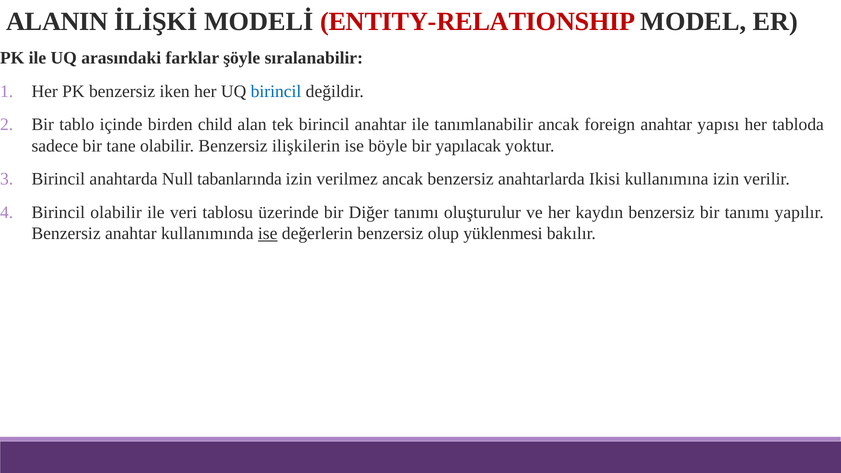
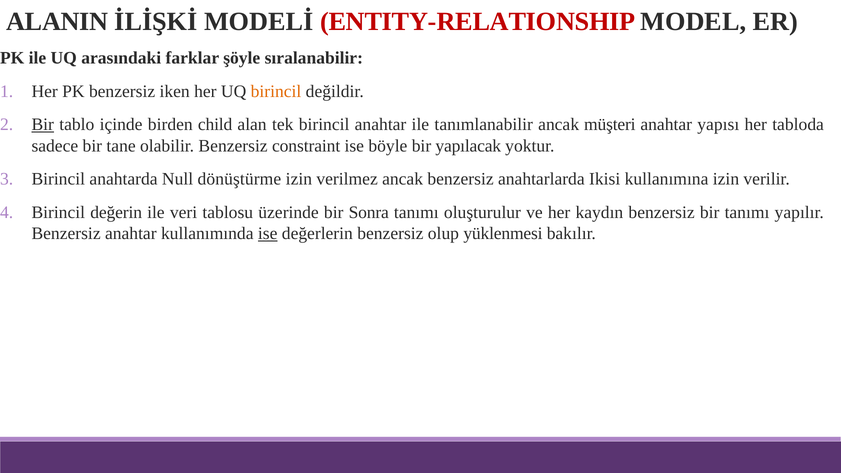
birincil colour: blue -> orange (276, 91)
Bir underline: none -> present (43, 125)
foreign: foreign -> müşteri (610, 125)
ilişkilerin: ilişkilerin -> constraint (306, 146)
tabanlarında: tabanlarında -> dönüştürme (239, 179)
Birincil olabilir: olabilir -> değerin (116, 212)
Diğer: Diğer -> Sonra (369, 212)
